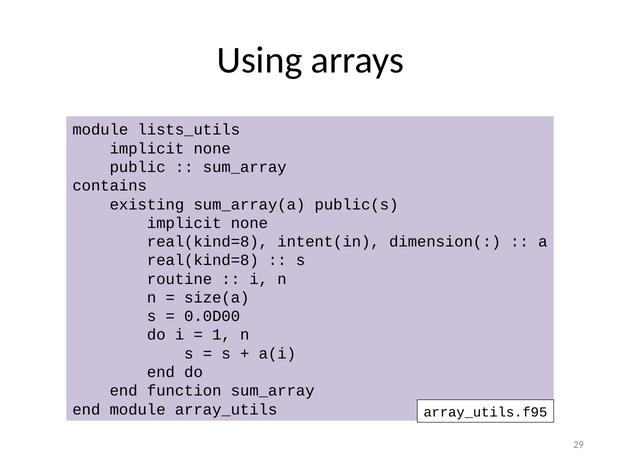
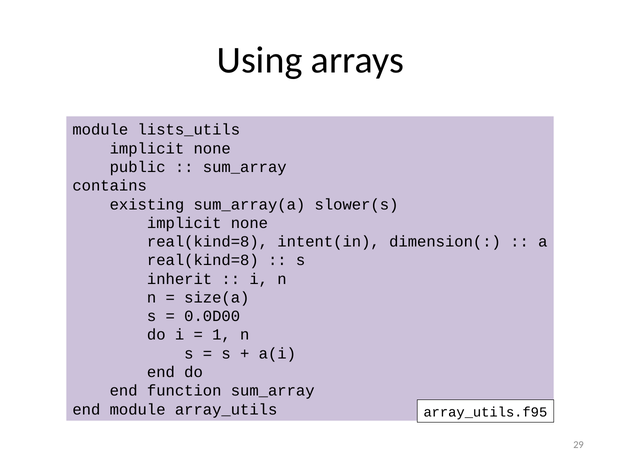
public(s: public(s -> slower(s (357, 204)
routine: routine -> inherit (180, 279)
